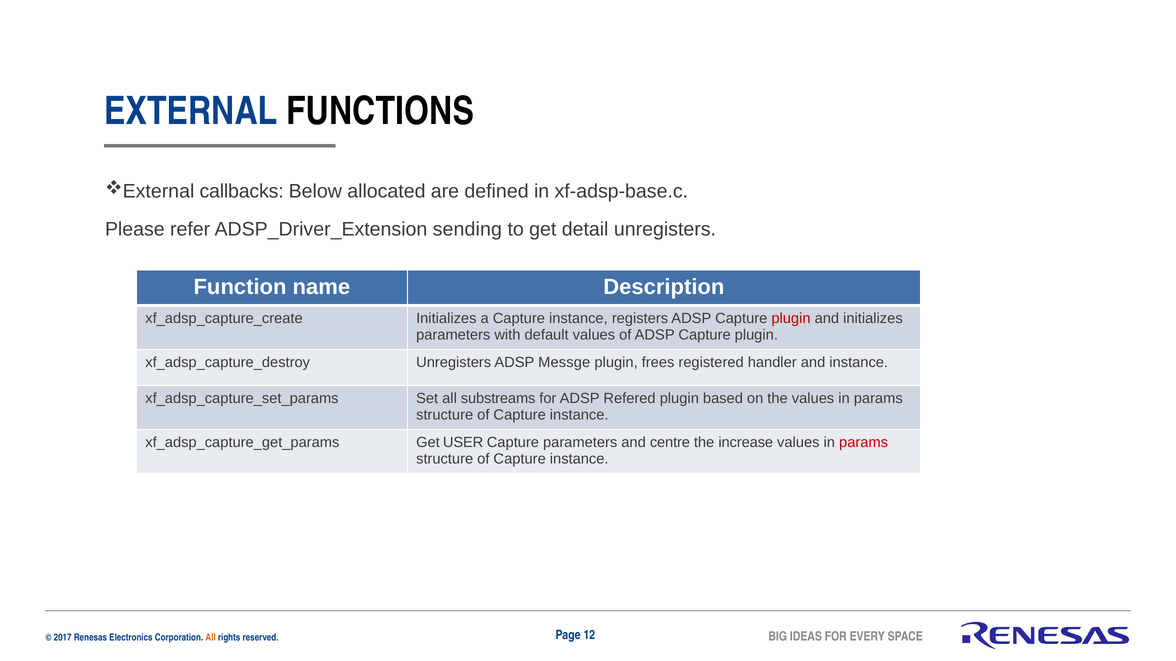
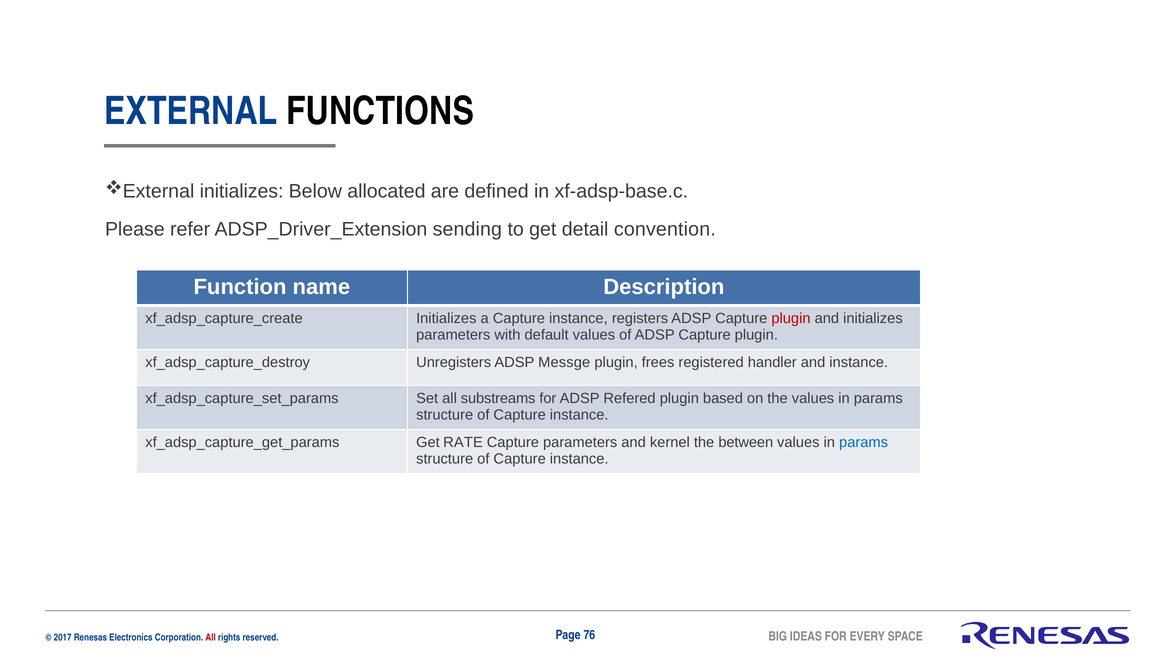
callbacks: callbacks -> initializes (242, 191)
detail unregisters: unregisters -> convention (665, 229)
USER: USER -> RATE (463, 443)
centre: centre -> kernel (670, 443)
increase: increase -> between (746, 443)
params colour: red -> blue (864, 443)
12: 12 -> 76 (589, 635)
All colour: orange -> red (211, 638)
